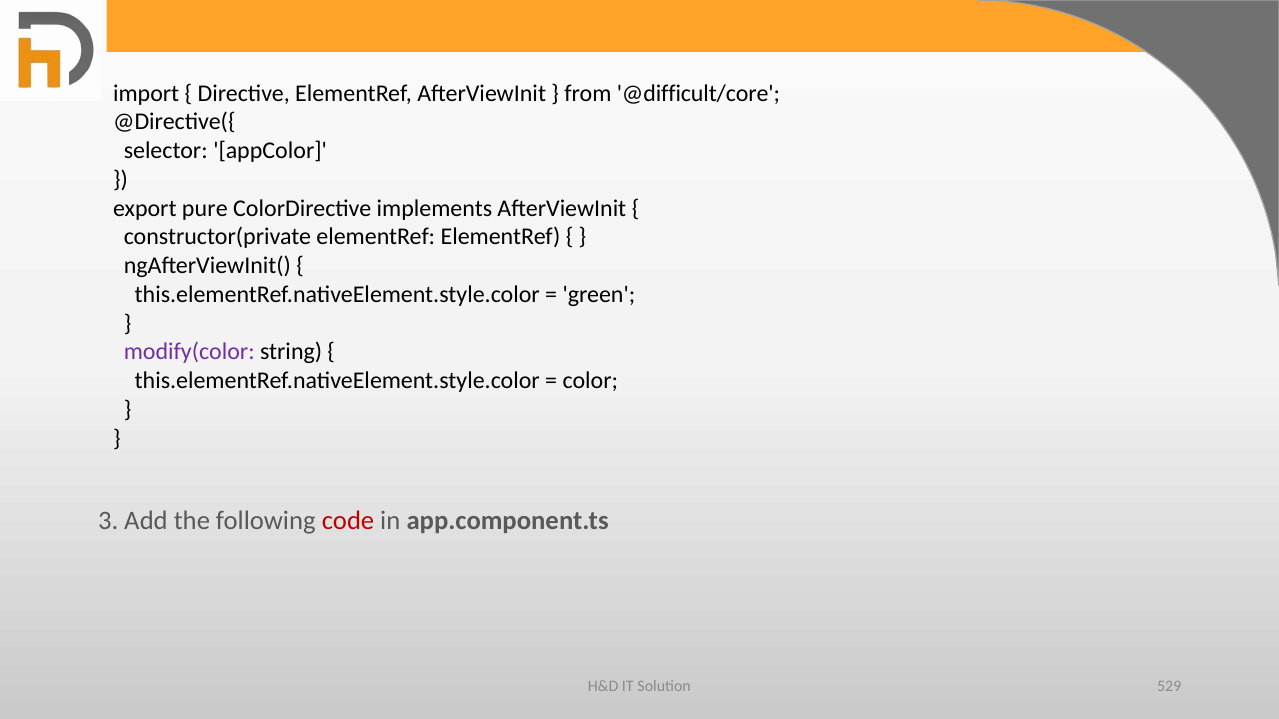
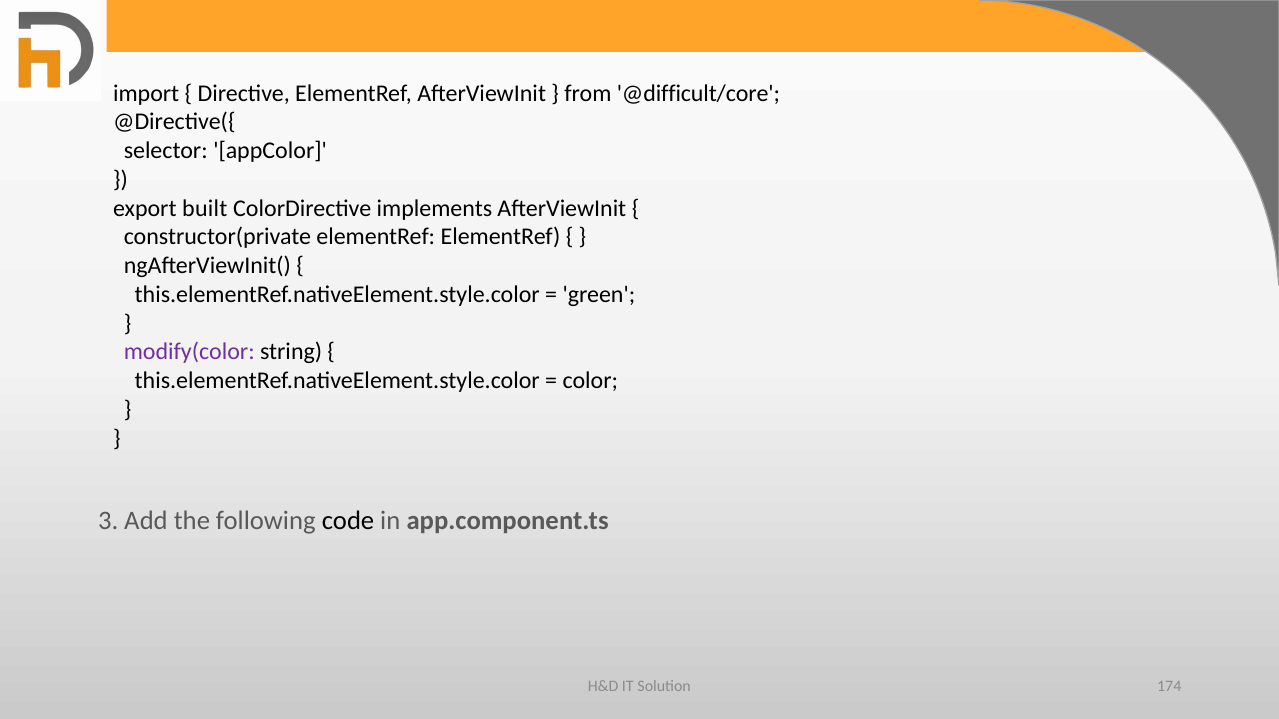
pure: pure -> built (205, 208)
code colour: red -> black (348, 521)
529: 529 -> 174 (1169, 687)
